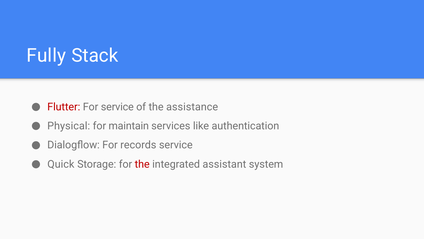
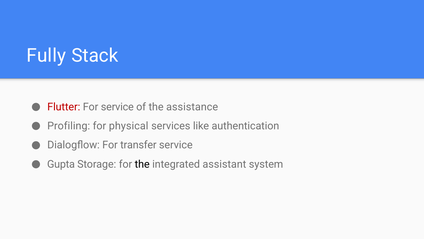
Physical: Physical -> Profiling (69, 126)
maintain: maintain -> physical (129, 126)
records: records -> transfer (138, 145)
Quick: Quick -> Gupta (61, 164)
the colour: red -> black (142, 164)
